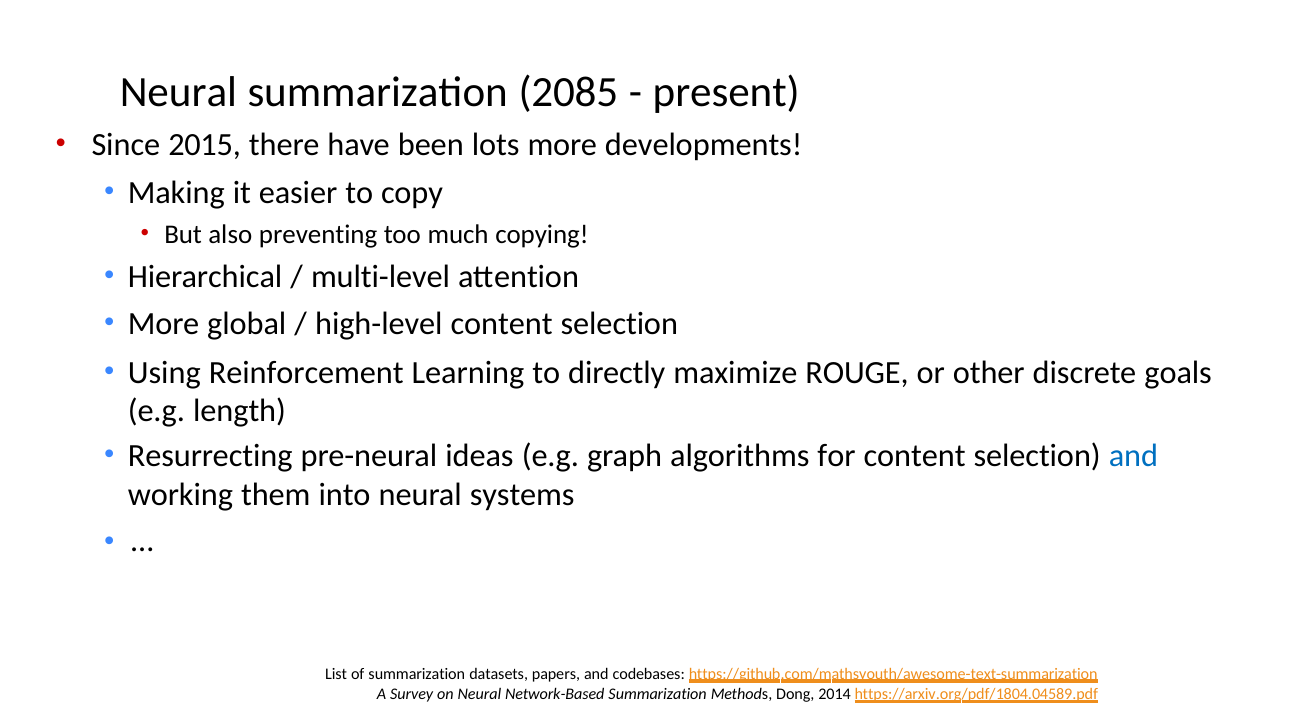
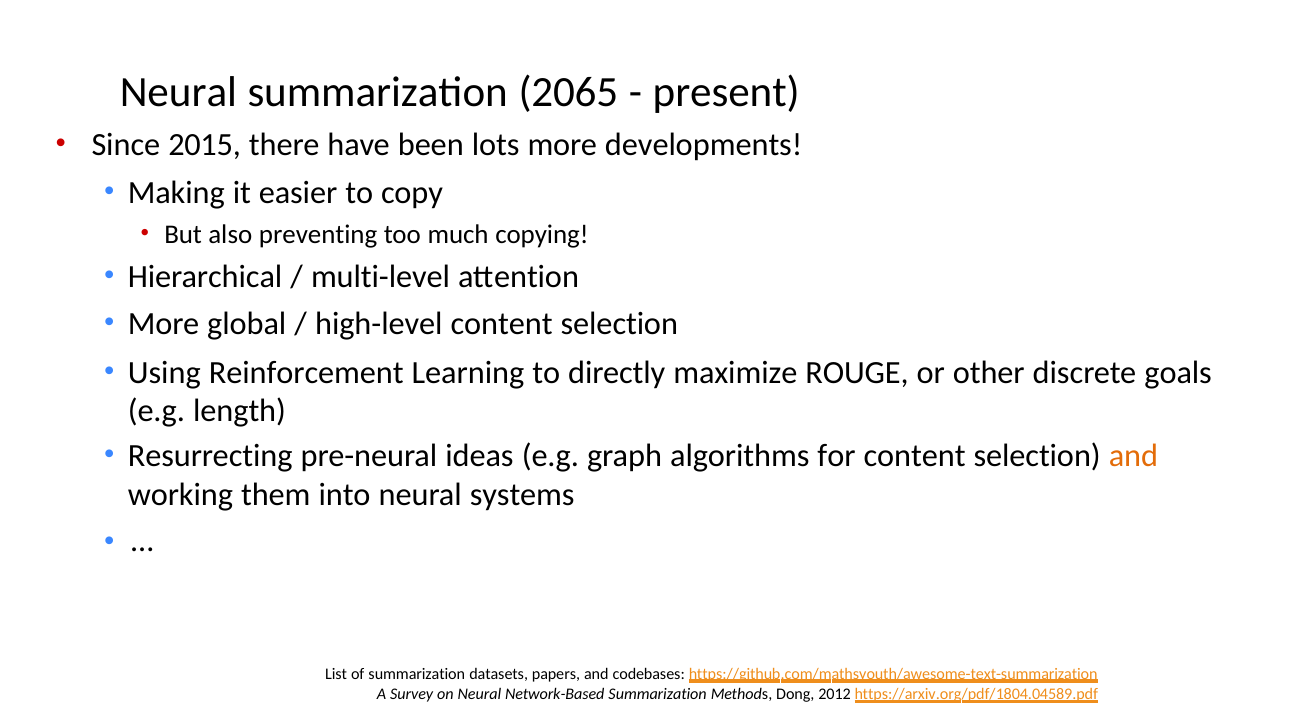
2085: 2085 -> 2065 (568, 92)
and colour: blue -> orange (1133, 456)
2014: 2014 -> 2012 (835, 694)
